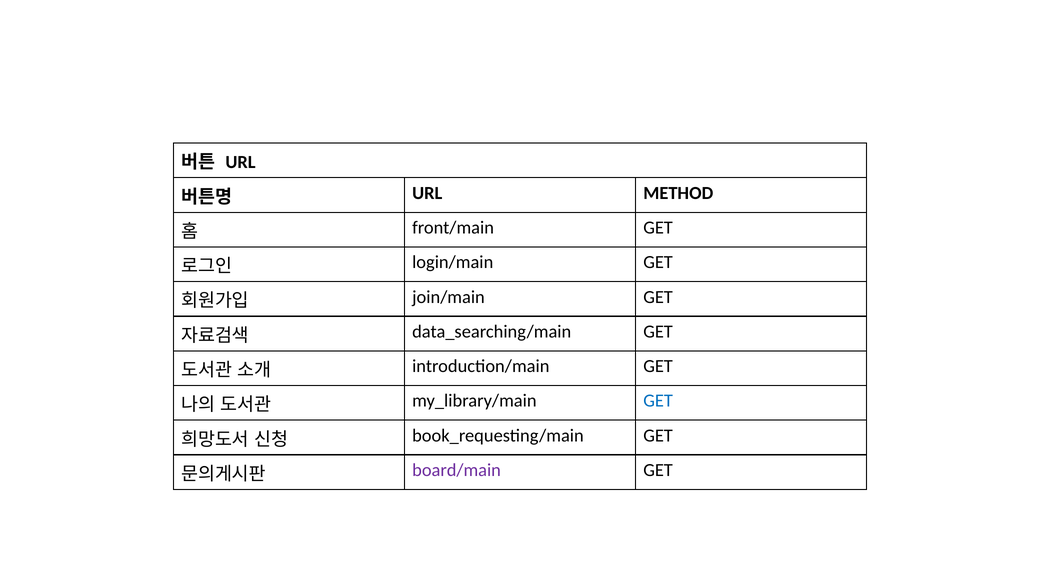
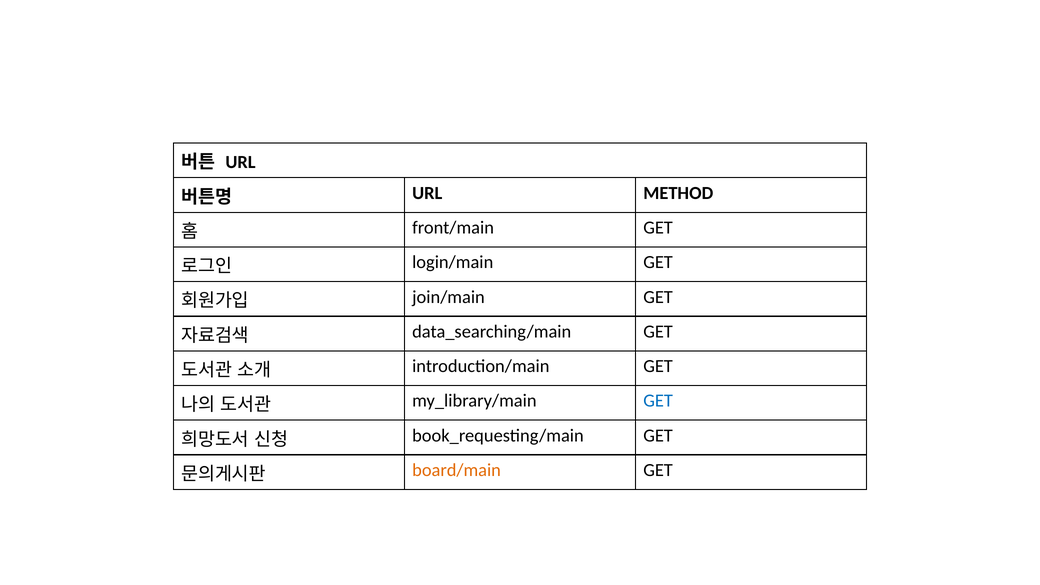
board/main colour: purple -> orange (457, 470)
